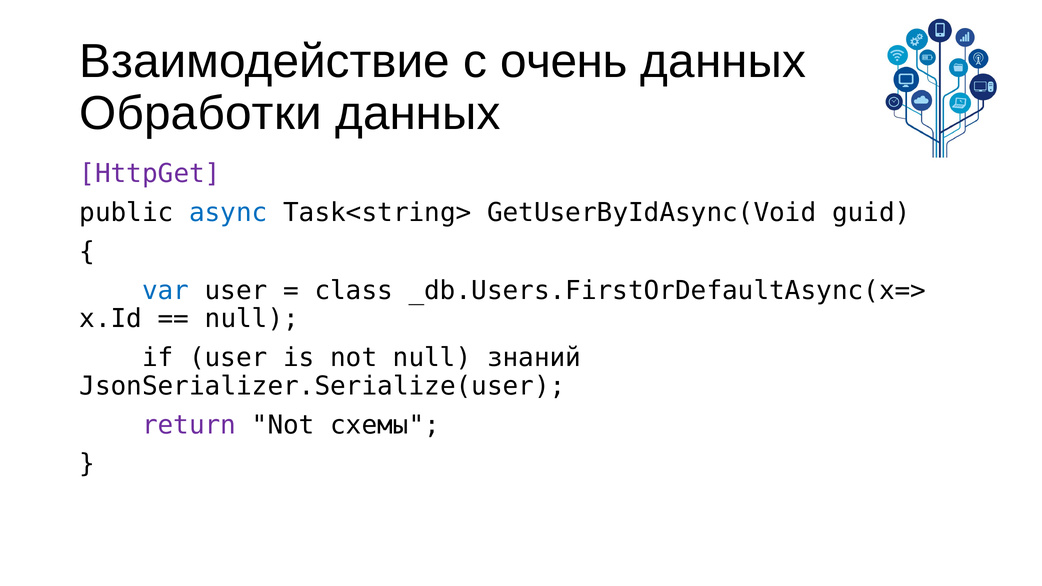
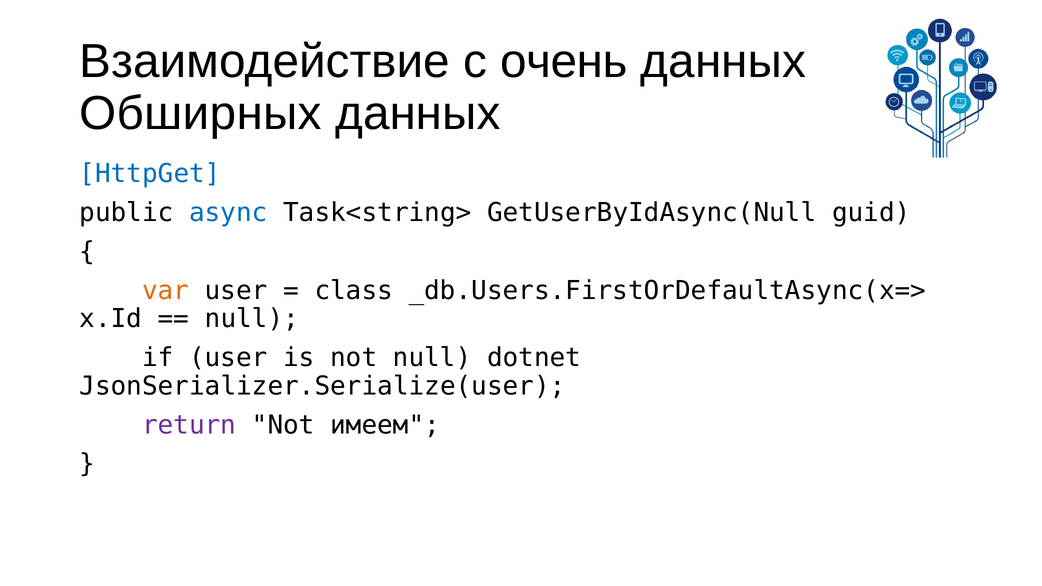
Обработки: Обработки -> Обширных (201, 113)
HttpGet colour: purple -> blue (150, 174)
GetUserByIdAsync(Void: GetUserByIdAsync(Void -> GetUserByIdAsync(Null (652, 213)
var colour: blue -> orange (166, 291)
знаний: знаний -> dotnet (534, 358)
схемы: схемы -> имеем (385, 425)
